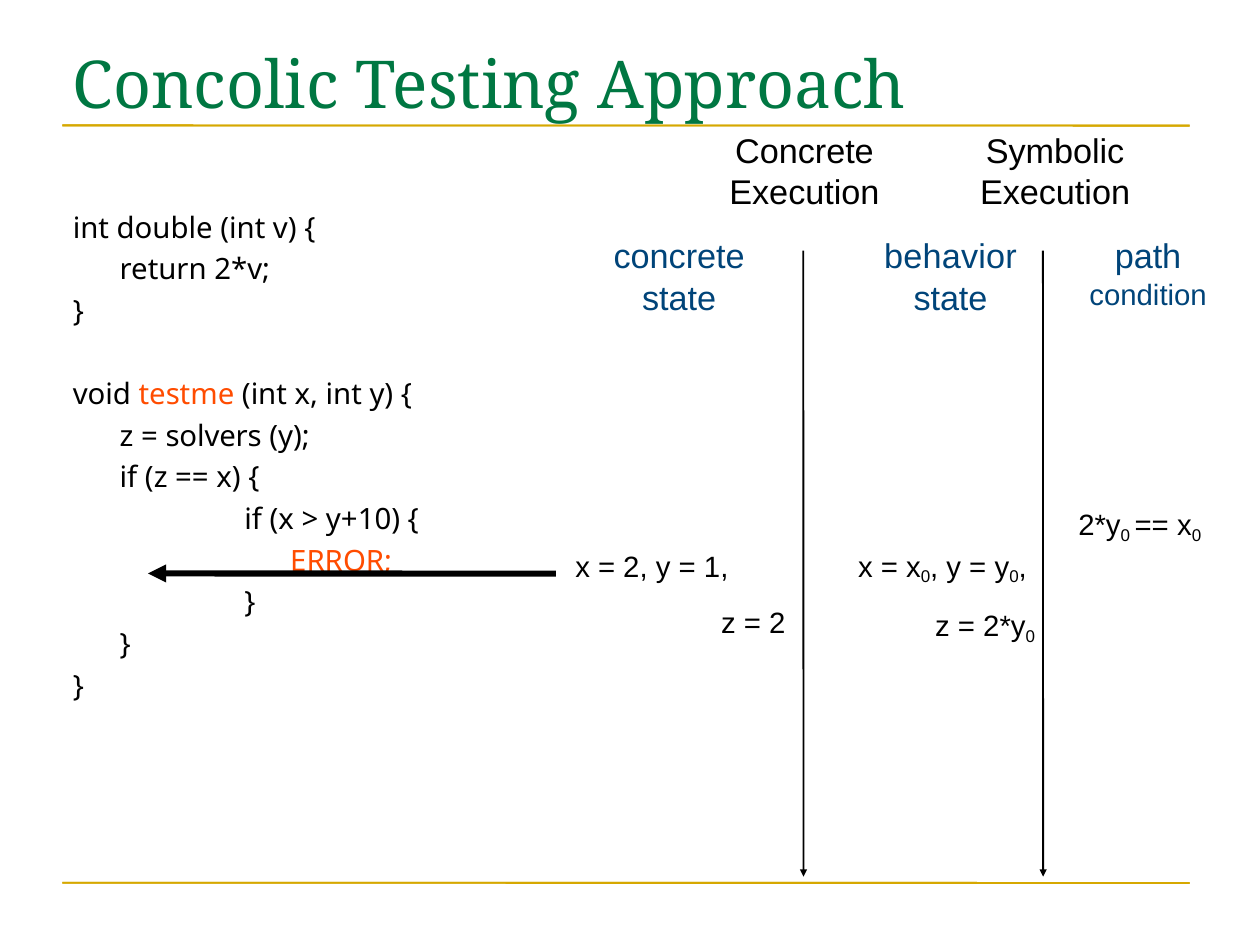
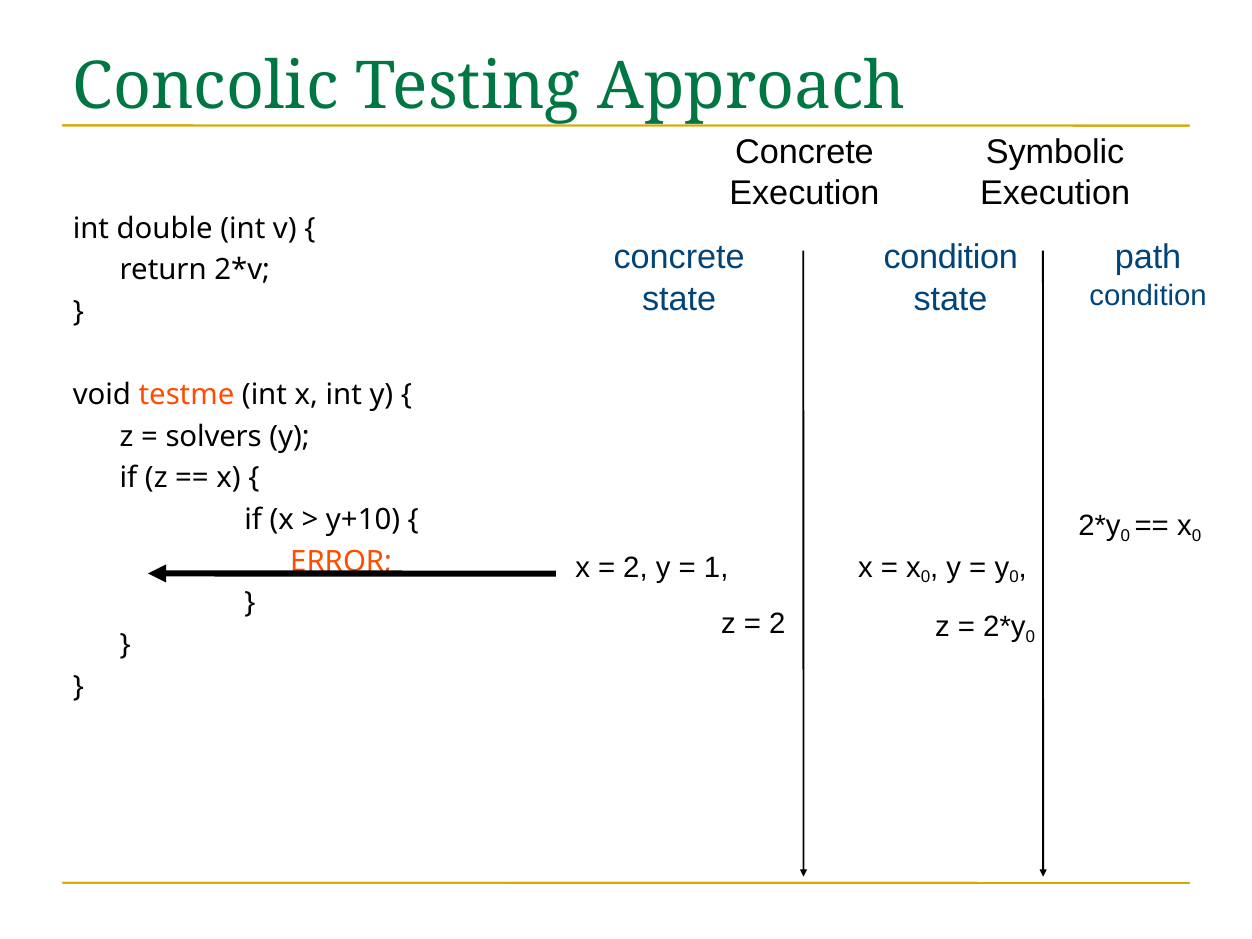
behavior: behavior -> condition (951, 258)
